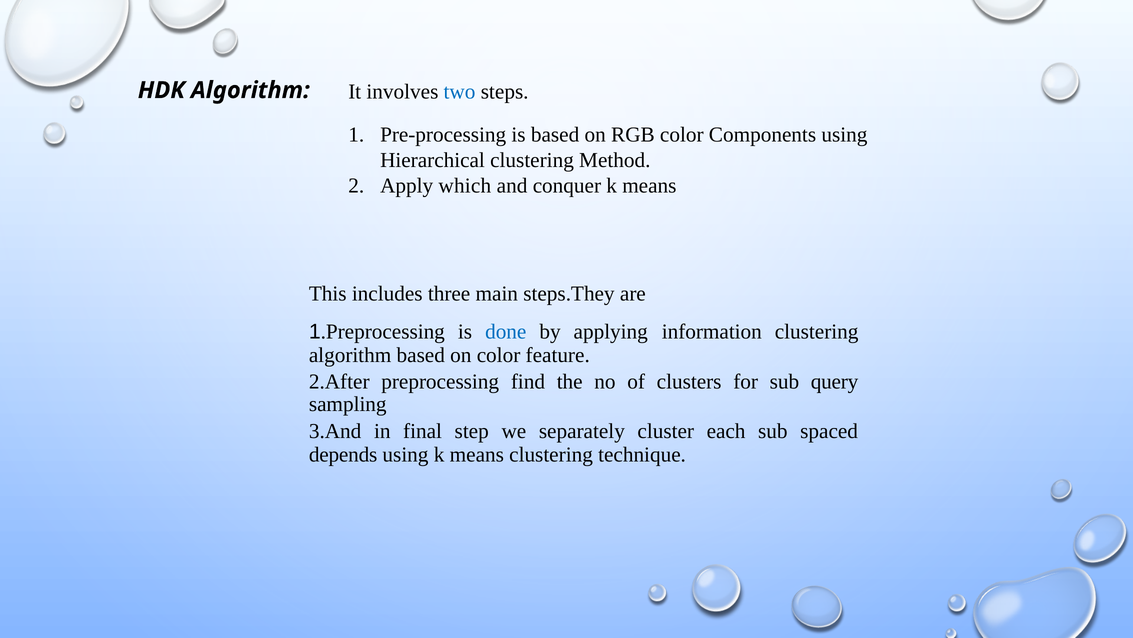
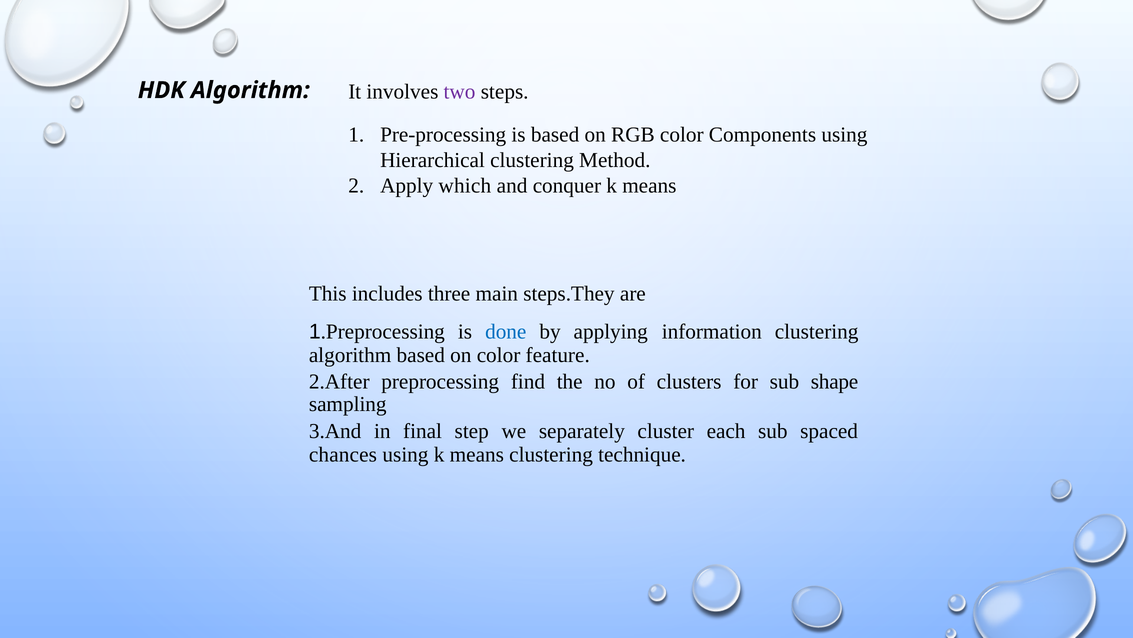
two colour: blue -> purple (460, 92)
query: query -> shape (835, 381)
depends: depends -> chances (343, 454)
